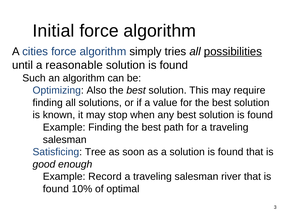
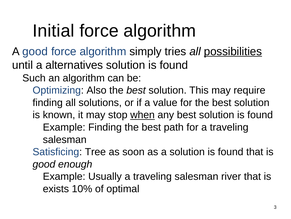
A cities: cities -> good (35, 51)
reasonable: reasonable -> alternatives (74, 65)
when underline: none -> present (143, 115)
Record: Record -> Usually (105, 176)
found: found -> exists (56, 188)
